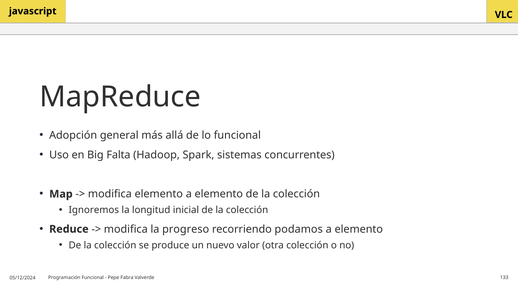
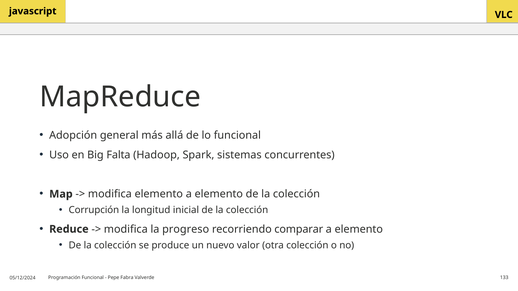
Ignoremos: Ignoremos -> Corrupción (94, 210)
podamos: podamos -> comparar (299, 229)
